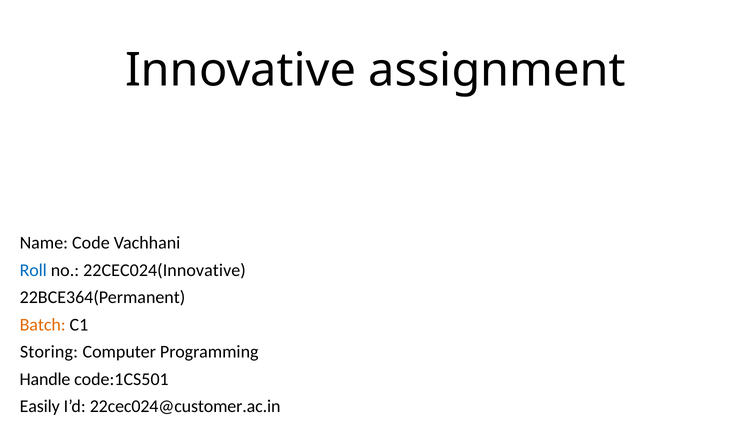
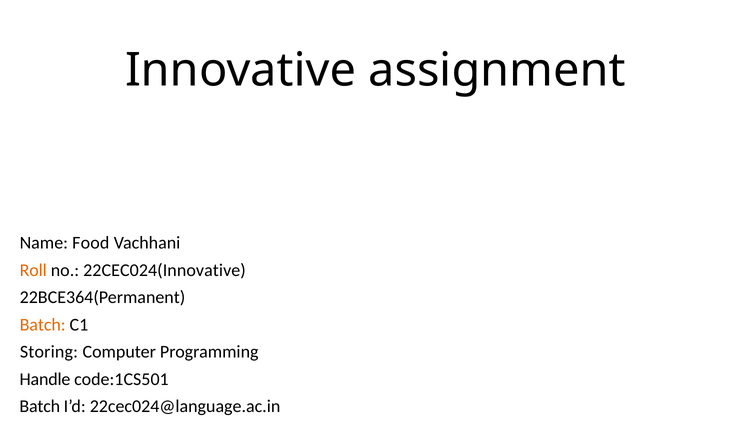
Code: Code -> Food (91, 243)
Roll colour: blue -> orange (33, 270)
Easily: Easily -> Batch (40, 407)
22cec024@customer.ac.in: 22cec024@customer.ac.in -> 22cec024@language.ac.in (185, 407)
